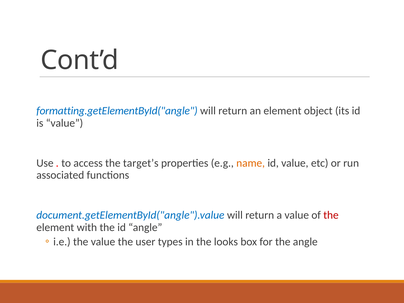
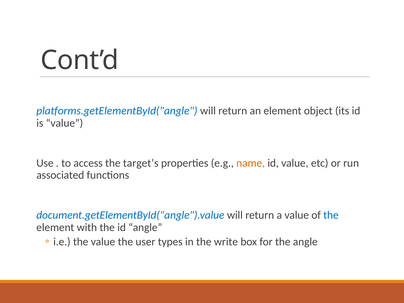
formatting.getElementById("angle: formatting.getElementById("angle -> platforms.getElementById("angle (117, 111)
the colour: red -> blue (331, 215)
looks: looks -> write (226, 242)
